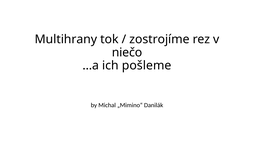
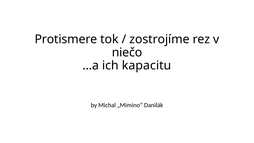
Multihrany: Multihrany -> Protismere (66, 39)
pošleme: pošleme -> kapacitu (147, 66)
